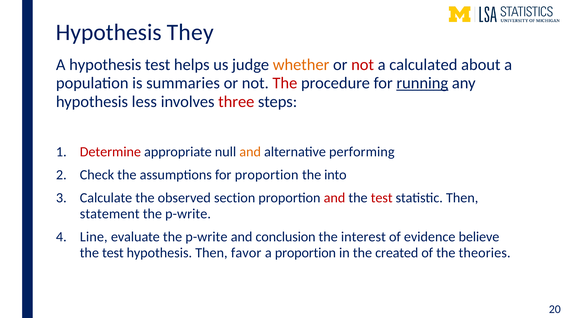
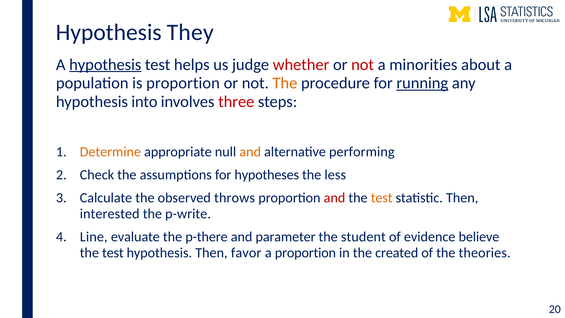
hypothesis underline: none -> present (105, 65)
whether colour: orange -> red (301, 65)
calculated: calculated -> minorities (423, 65)
is summaries: summaries -> proportion (183, 83)
The colour: red -> orange (285, 83)
less: less -> into (144, 102)
Determine colour: red -> orange (110, 152)
for proportion: proportion -> hypotheses (267, 175)
into: into -> less (335, 175)
section: section -> throws (235, 198)
test colour: red -> orange (382, 198)
statement: statement -> interested (110, 214)
evaluate the p-write: p-write -> p-there (206, 237)
conclusion: conclusion -> parameter (286, 237)
interest: interest -> student (363, 237)
